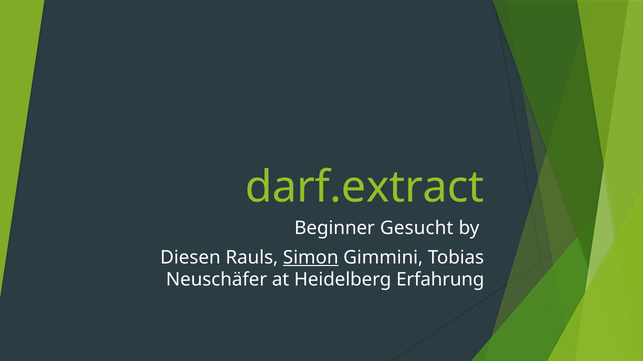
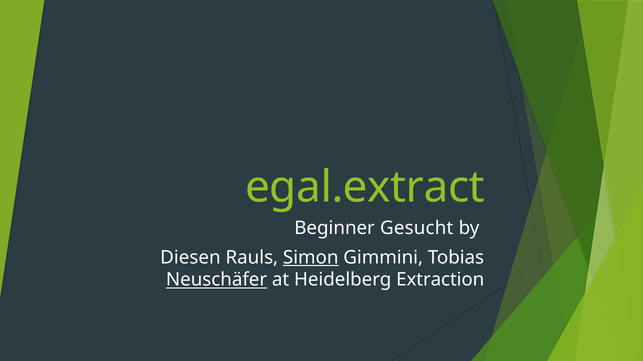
darf.extract: darf.extract -> egal.extract (365, 188)
Neuschäfer underline: none -> present (217, 280)
Erfahrung: Erfahrung -> Extraction (440, 280)
